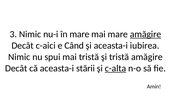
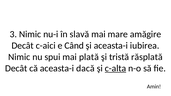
în mare: mare -> slavă (79, 34)
amăgire underline: present -> none (146, 34)
mai tristă: tristă -> plată (89, 57)
tristă amăgire: amăgire -> răsplată (147, 57)
stării: stării -> dacă (85, 68)
